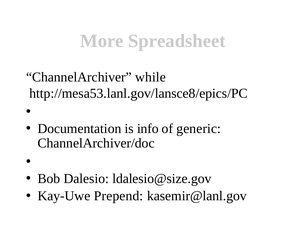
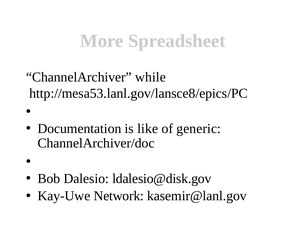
info: info -> like (148, 128)
ldalesio@size.gov: ldalesio@size.gov -> ldalesio@disk.gov (162, 178)
Prepend: Prepend -> Network (119, 196)
